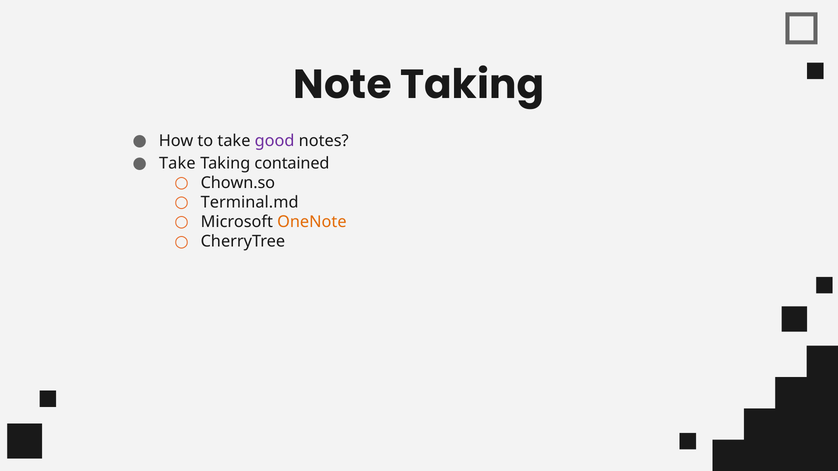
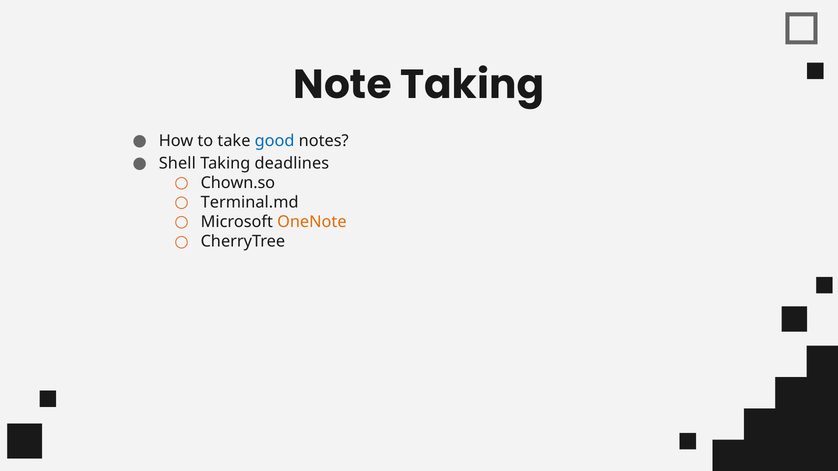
good colour: purple -> blue (275, 141)
Take: Take -> Shell (177, 163)
contained: contained -> deadlines (292, 163)
